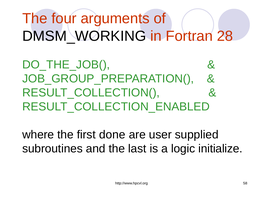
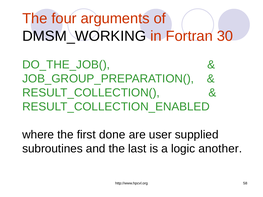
28: 28 -> 30 (225, 36)
initialize: initialize -> another (220, 149)
